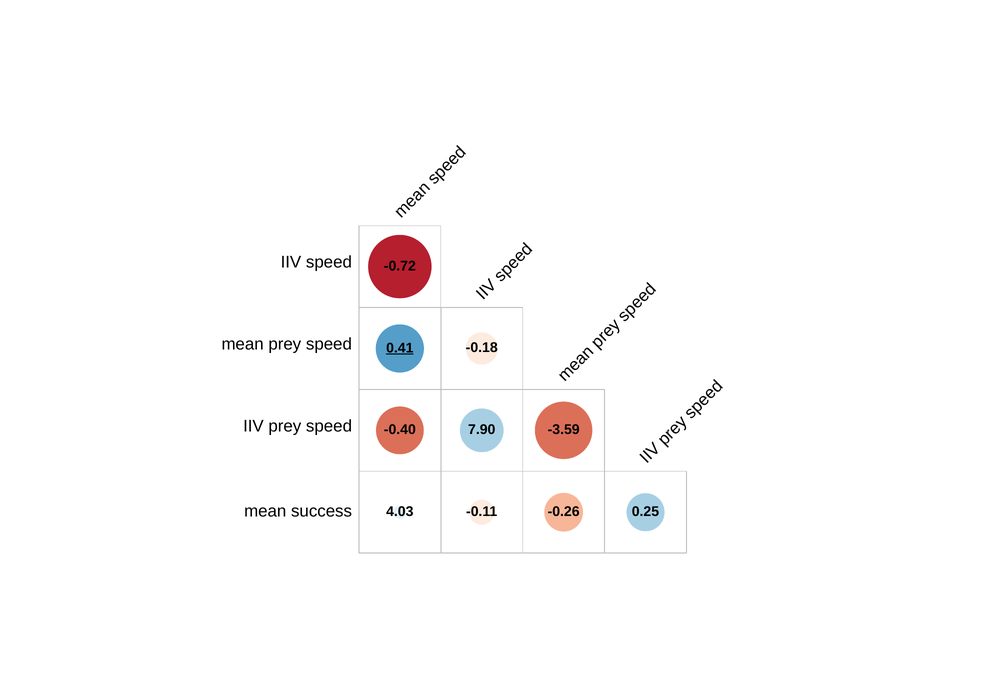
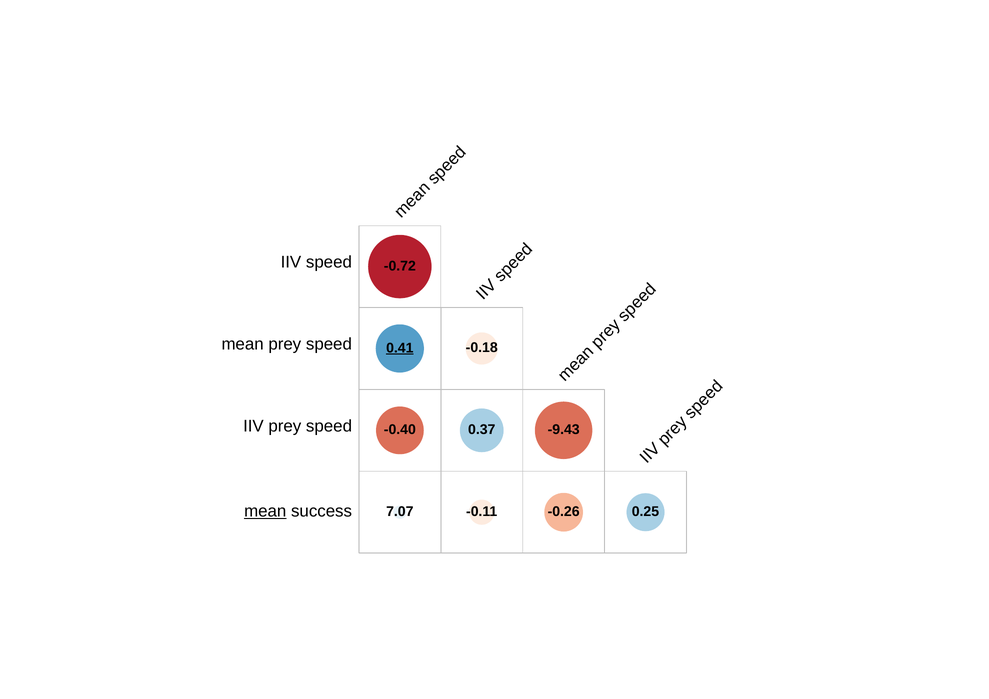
7.90: 7.90 -> 0.37 (482, 430)
-3.59: -3.59 -> -9.43 (564, 430)
mean underline: none -> present (265, 511)
4.03: 4.03 -> 7.07 (400, 512)
